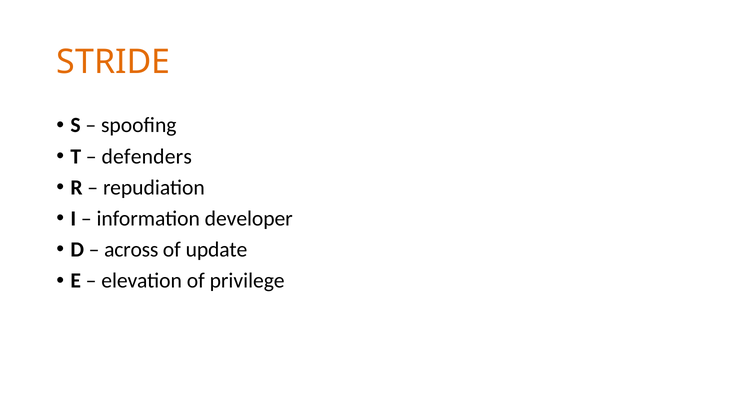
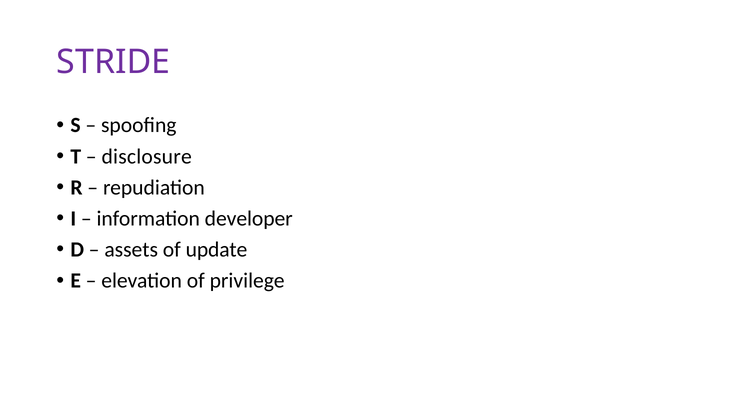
STRIDE colour: orange -> purple (113, 62)
defenders: defenders -> disclosure (147, 156)
across: across -> assets (131, 250)
